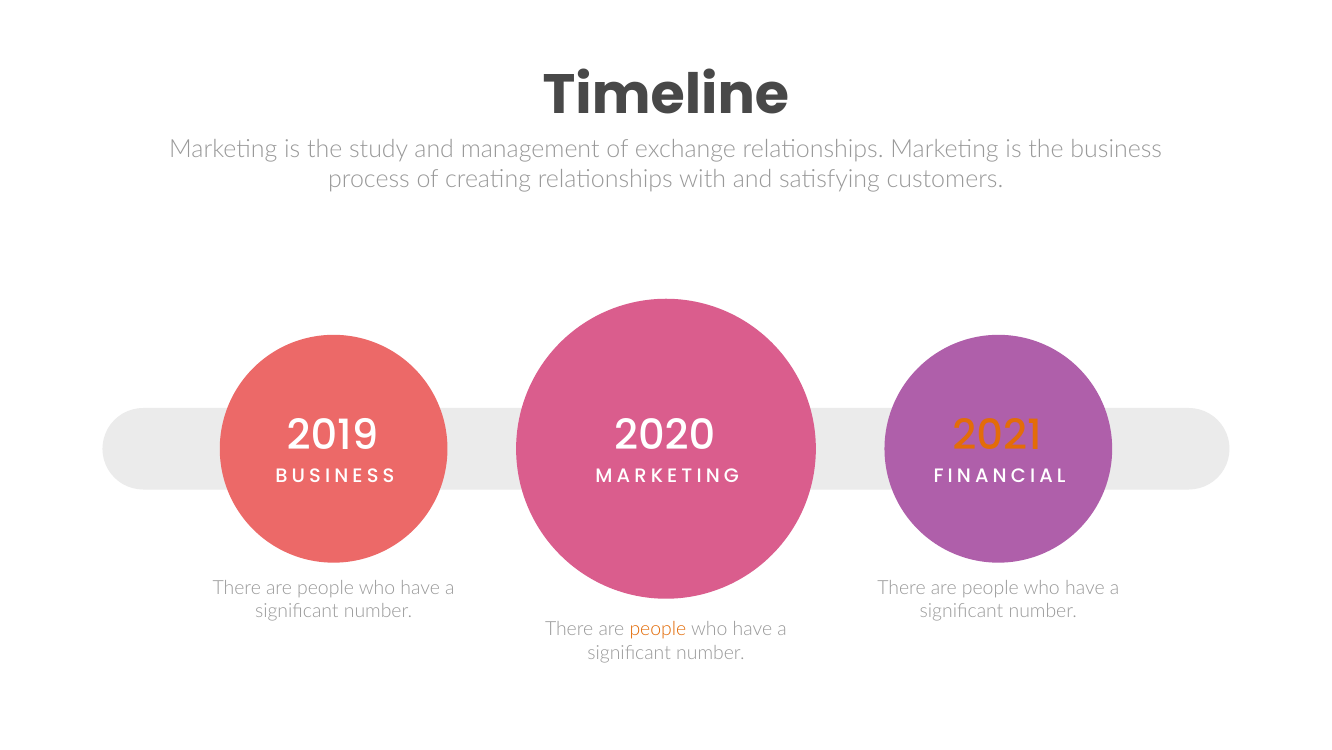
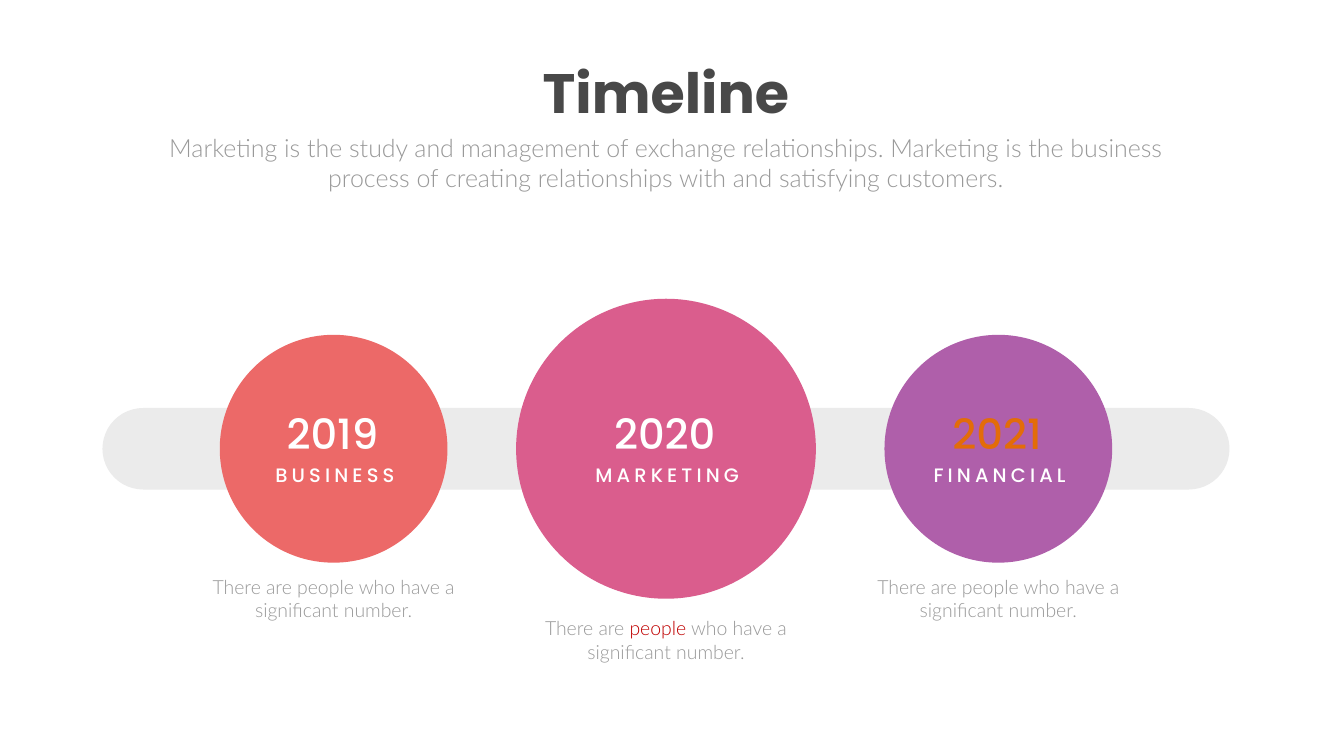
people colour: orange -> red (658, 629)
